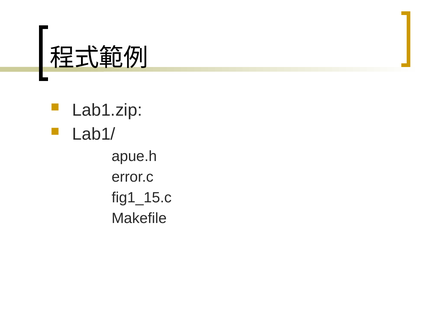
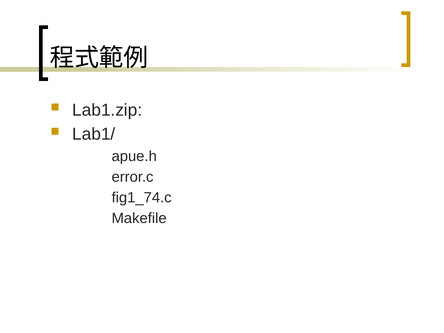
fig1_15.c: fig1_15.c -> fig1_74.c (142, 198)
